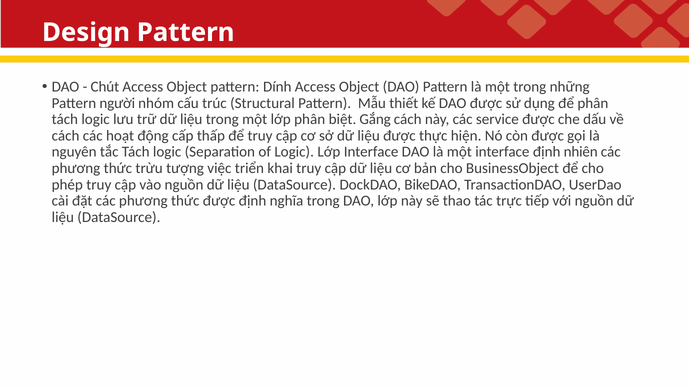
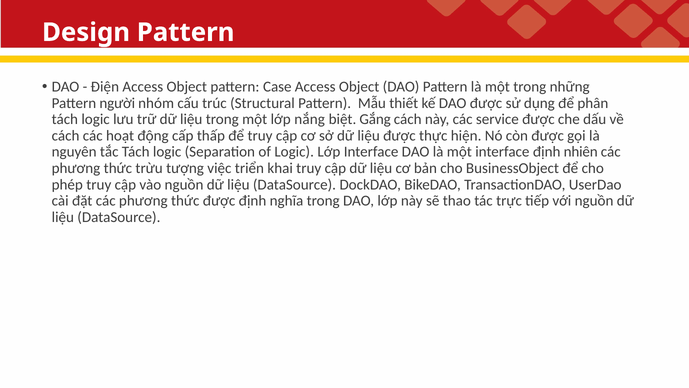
Chút: Chút -> Điện (105, 87)
Dính: Dính -> Case (277, 87)
lớp phân: phân -> nắng (310, 119)
